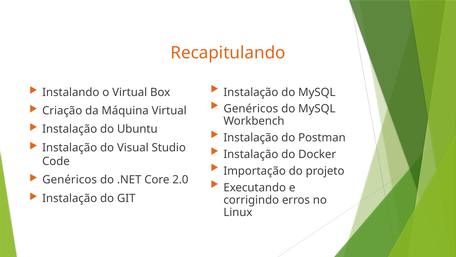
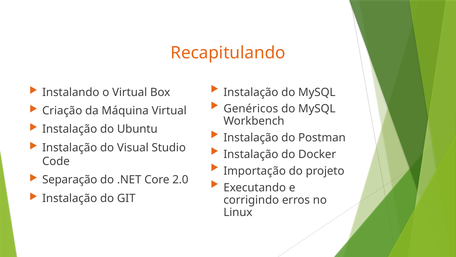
Genéricos: Genéricos -> Separação (70, 180)
